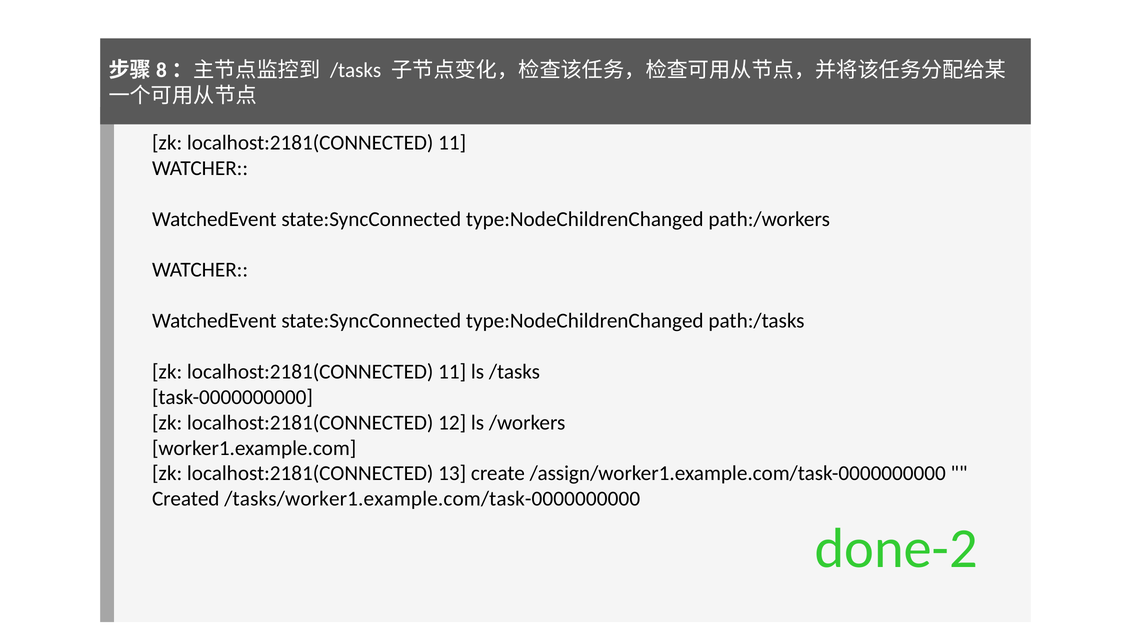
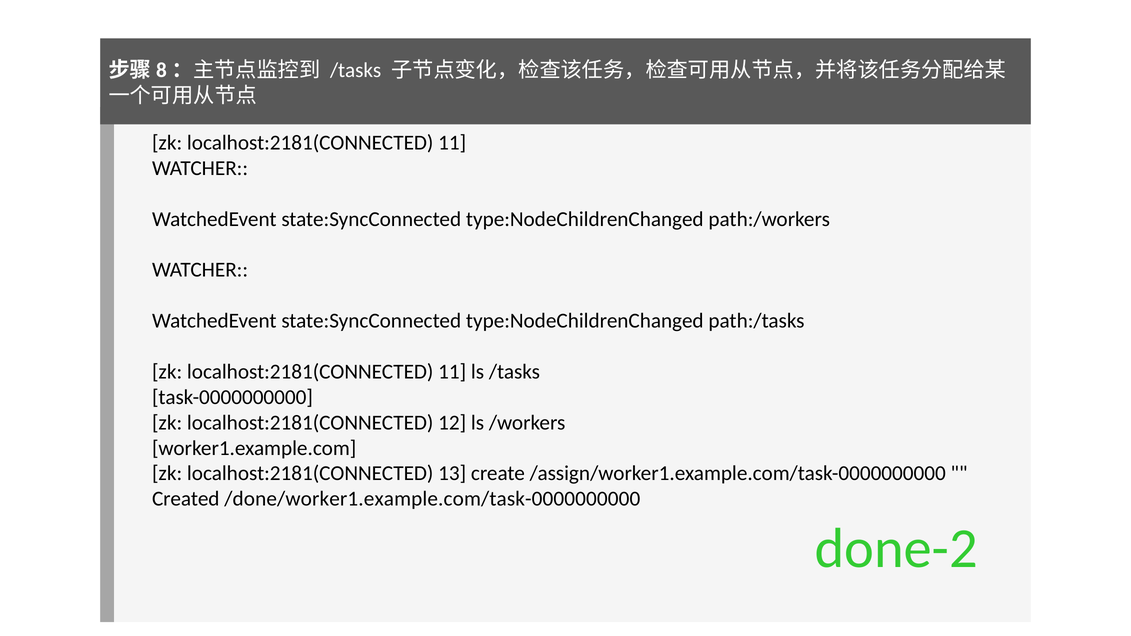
/tasks/worker1.example.com/task-0000000000: /tasks/worker1.example.com/task-0000000000 -> /done/worker1.example.com/task-0000000000 (432, 499)
